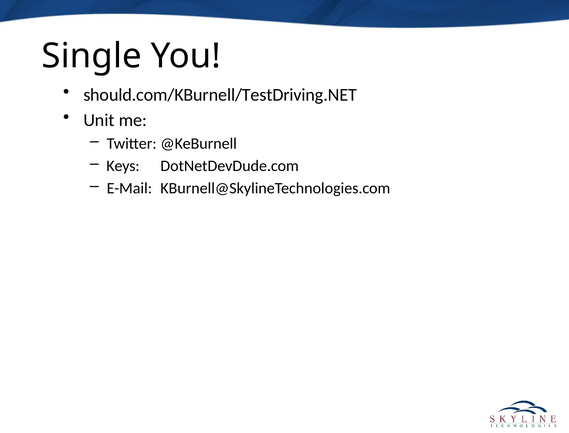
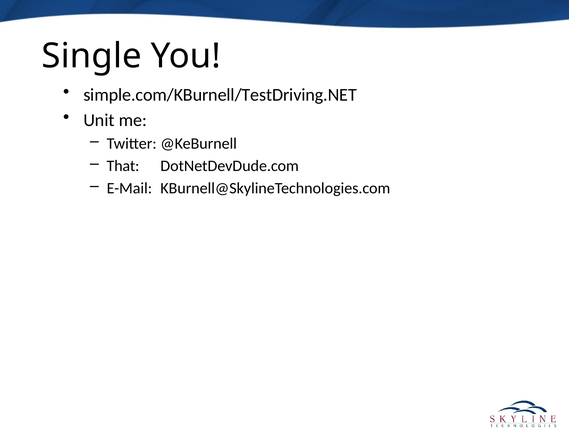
should.com/KBurnell/TestDriving.NET: should.com/KBurnell/TestDriving.NET -> simple.com/KBurnell/TestDriving.NET (220, 95)
Keys: Keys -> That (123, 166)
